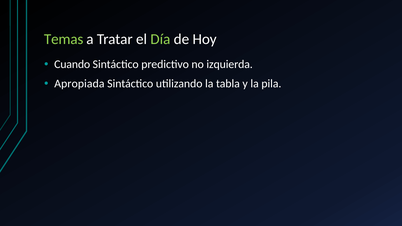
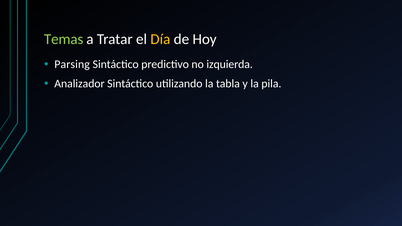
Día colour: light green -> yellow (160, 39)
Cuando: Cuando -> Parsing (72, 64)
Apropiada: Apropiada -> Analizador (79, 84)
